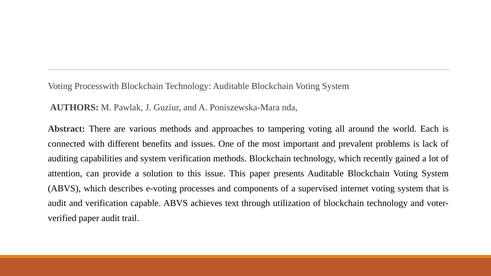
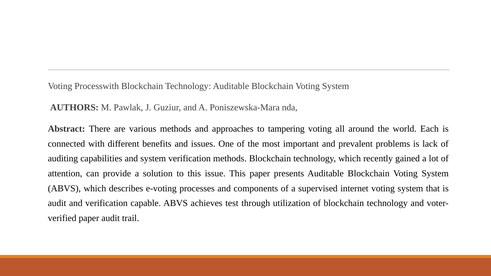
text: text -> test (232, 203)
